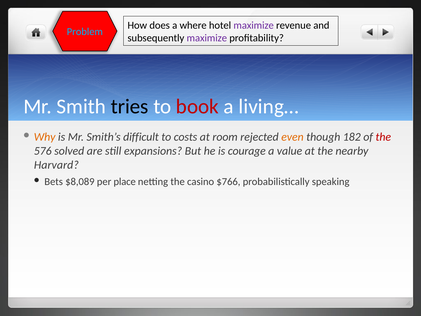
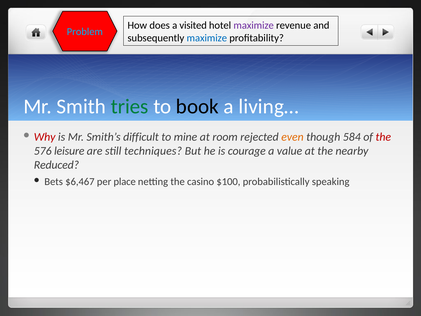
where: where -> visited (193, 25)
maximize colour: purple -> blue (207, 38)
tries colour: black -> green (130, 106)
book colour: red -> black (197, 106)
Why colour: orange -> red (45, 137)
costs: costs -> mine (186, 137)
182: 182 -> 584 (352, 137)
solved: solved -> leisure (69, 151)
expansions: expansions -> techniques (153, 151)
Harvard: Harvard -> Reduced (56, 165)
$8,089: $8,089 -> $6,467 (80, 182)
$766: $766 -> $100 (228, 182)
